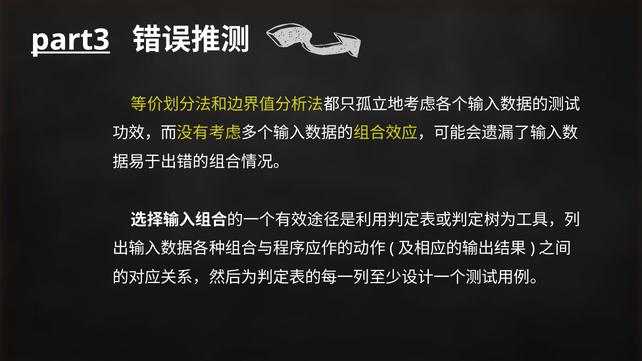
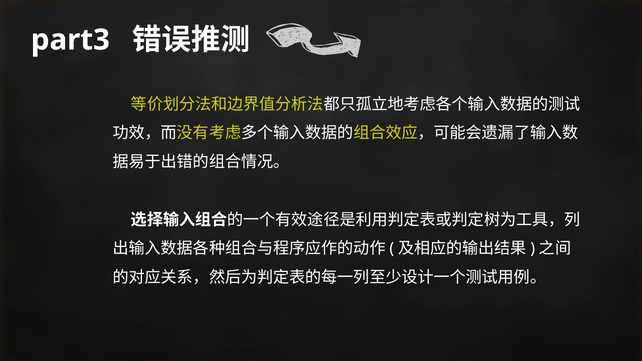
part3 underline: present -> none (70, 40)
